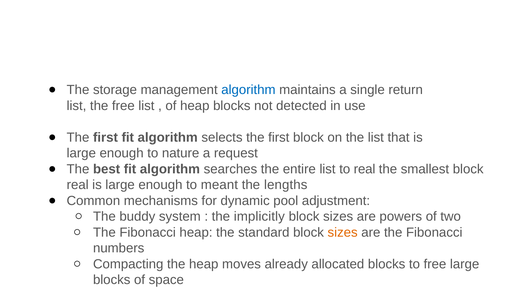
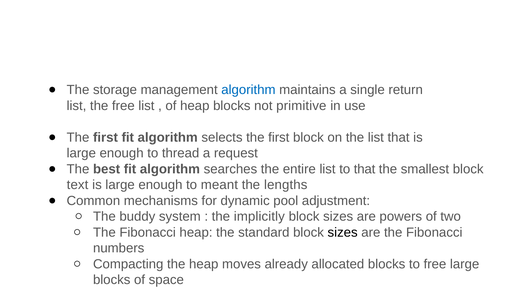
detected: detected -> primitive (301, 106)
nature: nature -> thread (181, 153)
to real: real -> that (365, 169)
real: real -> text (78, 185)
sizes colour: orange -> black (343, 232)
